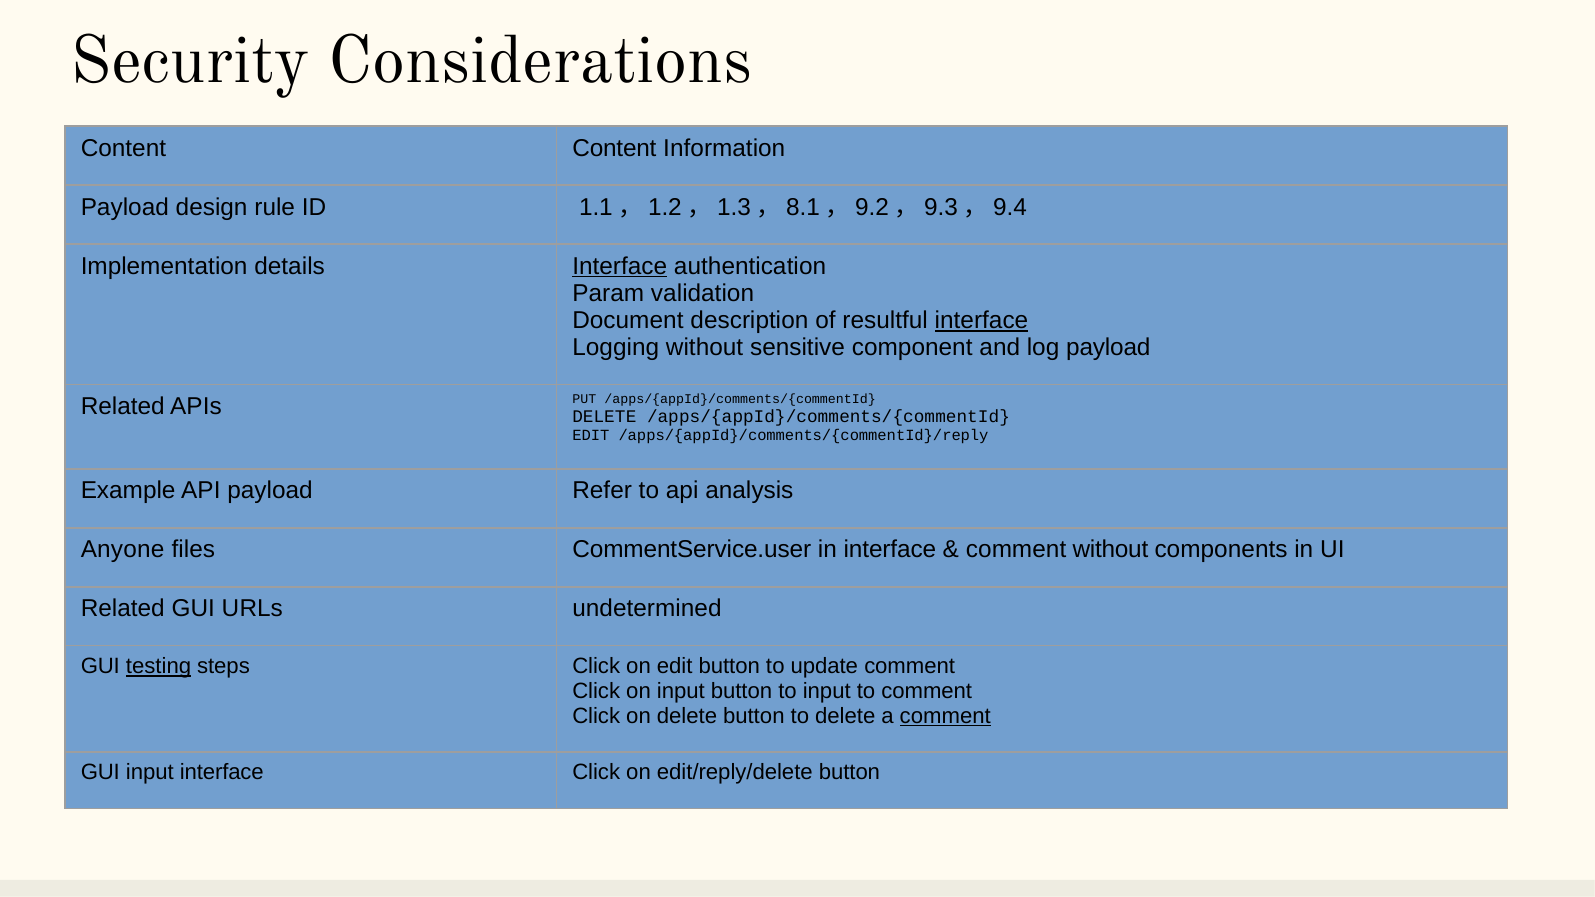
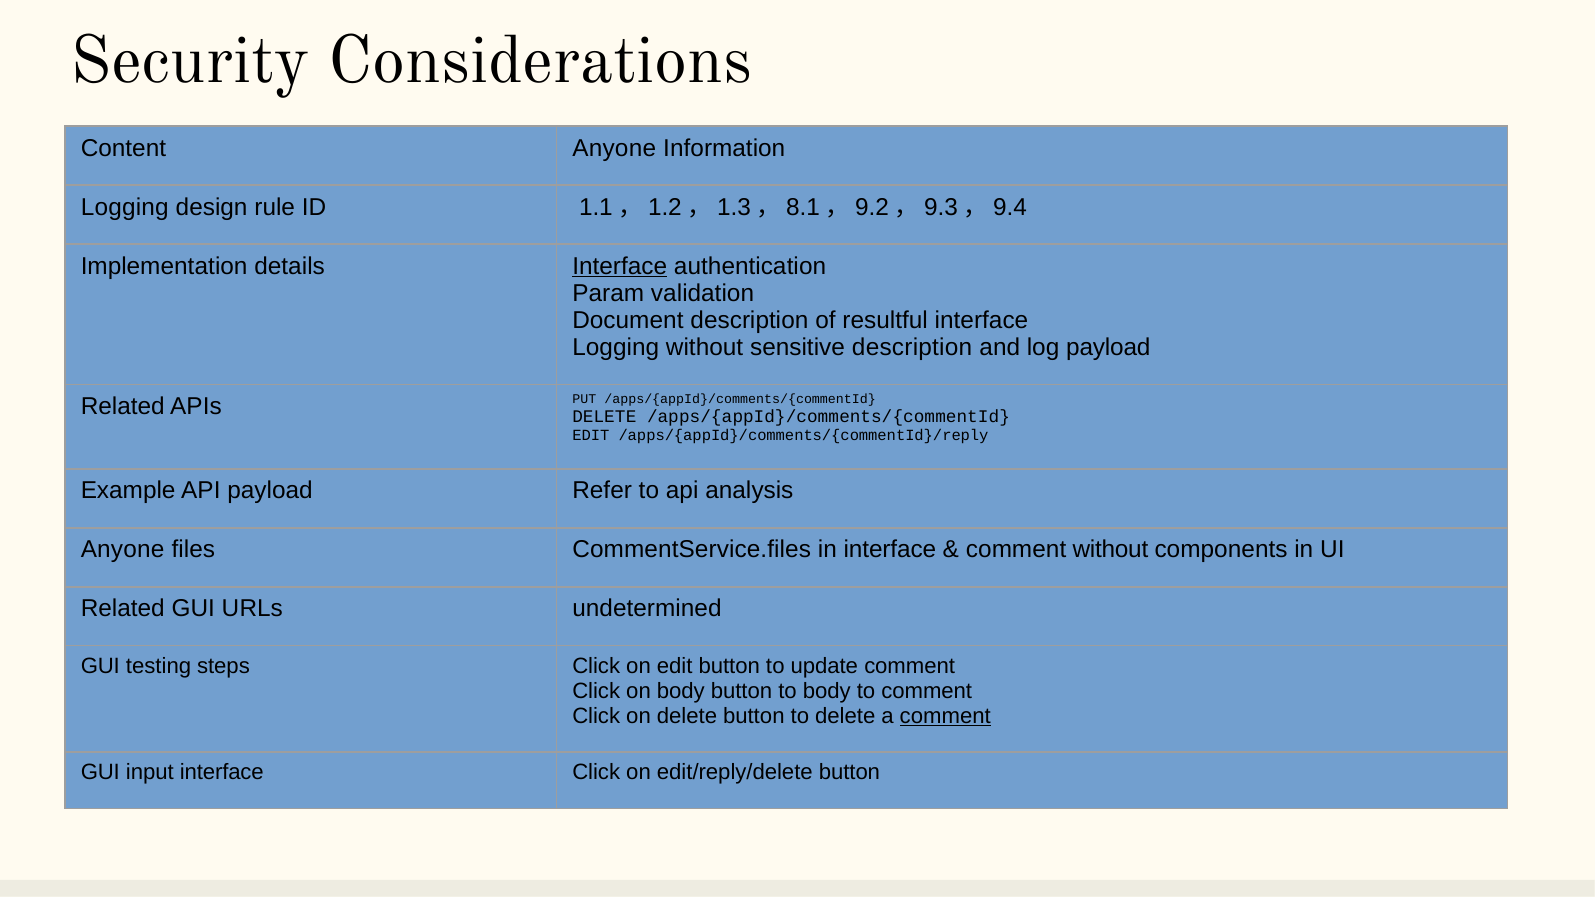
Content Content: Content -> Anyone (614, 148)
Payload: Payload -> Logging (125, 207)
interface underline: present -> none (981, 320)
sensitive component: component -> description (912, 348)
CommentService.user: CommentService.user -> CommentService.files (692, 550)
testing underline: present -> none (159, 667)
on input: input -> body (681, 691)
to input: input -> body (827, 691)
